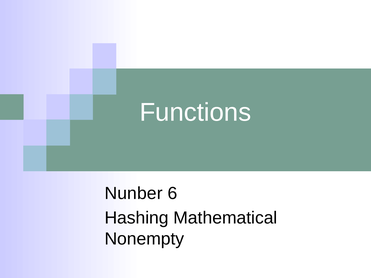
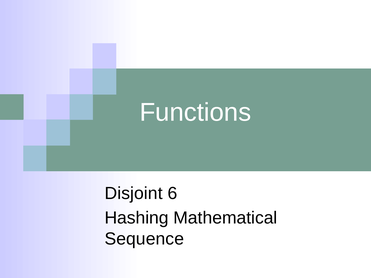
Nunber: Nunber -> Disjoint (134, 194)
Nonempty: Nonempty -> Sequence (144, 239)
